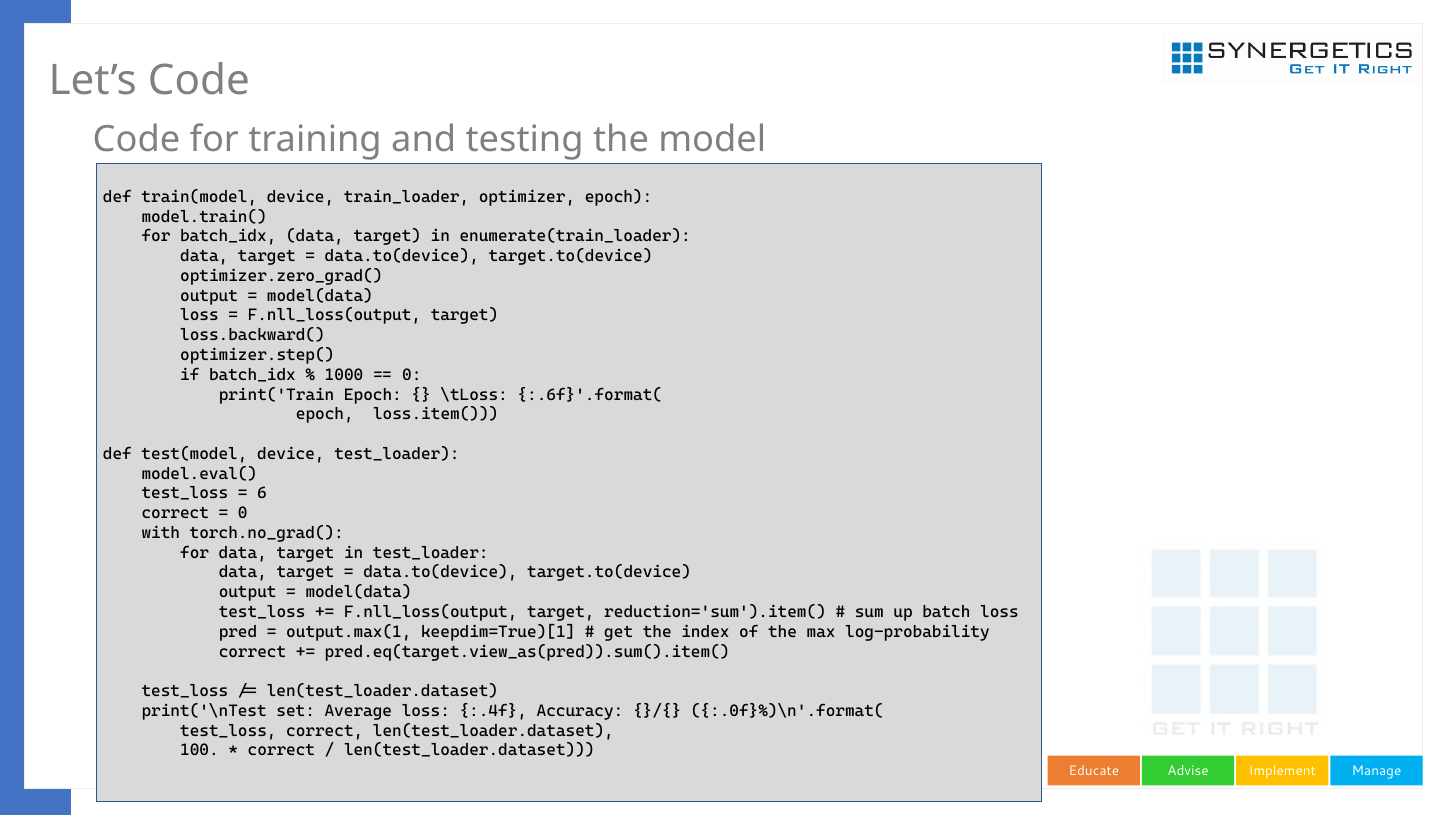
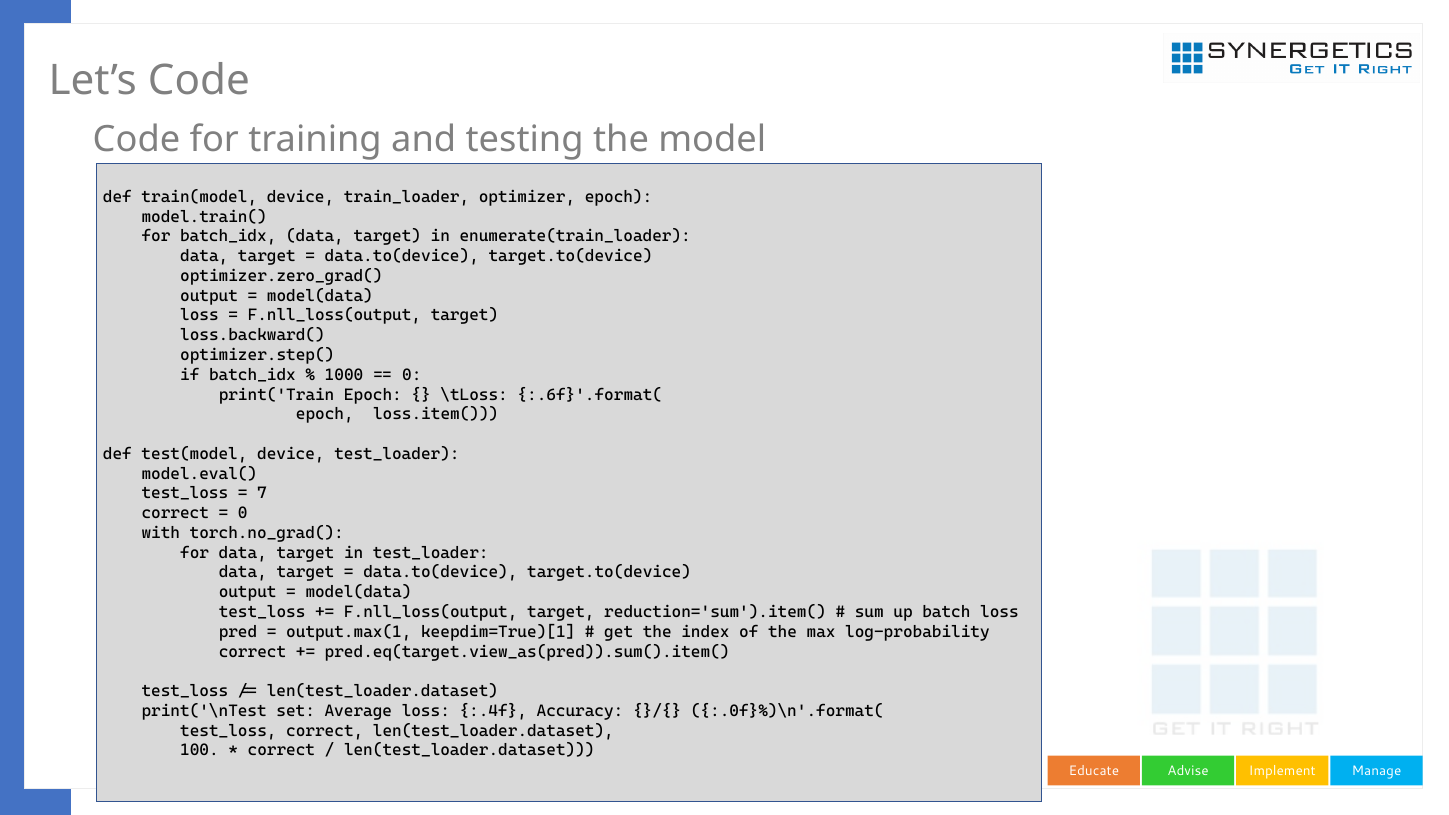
6: 6 -> 7 (262, 494)
